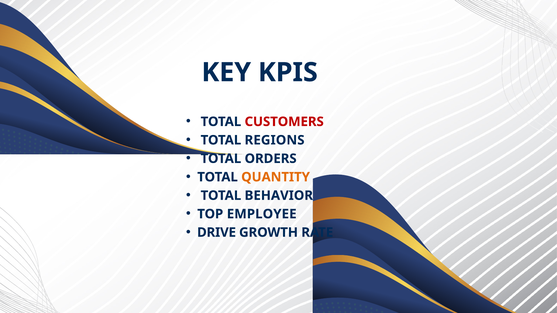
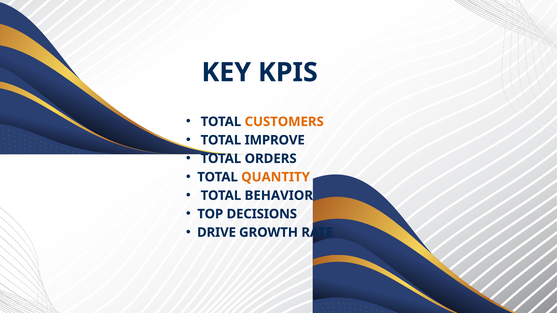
CUSTOMERS colour: red -> orange (284, 122)
REGIONS: REGIONS -> IMPROVE (275, 140)
EMPLOYEE: EMPLOYEE -> DECISIONS (262, 214)
